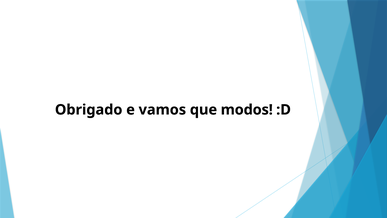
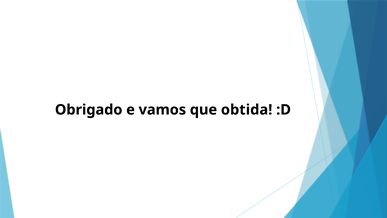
modos: modos -> obtida (247, 110)
